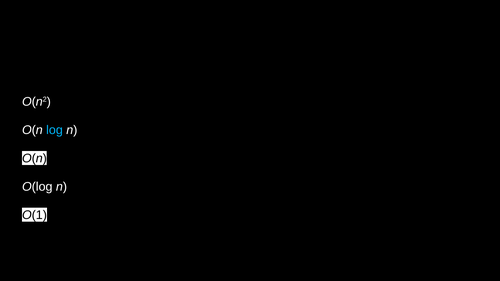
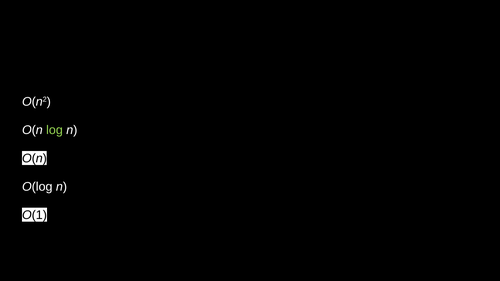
log colour: light blue -> light green (54, 130)
